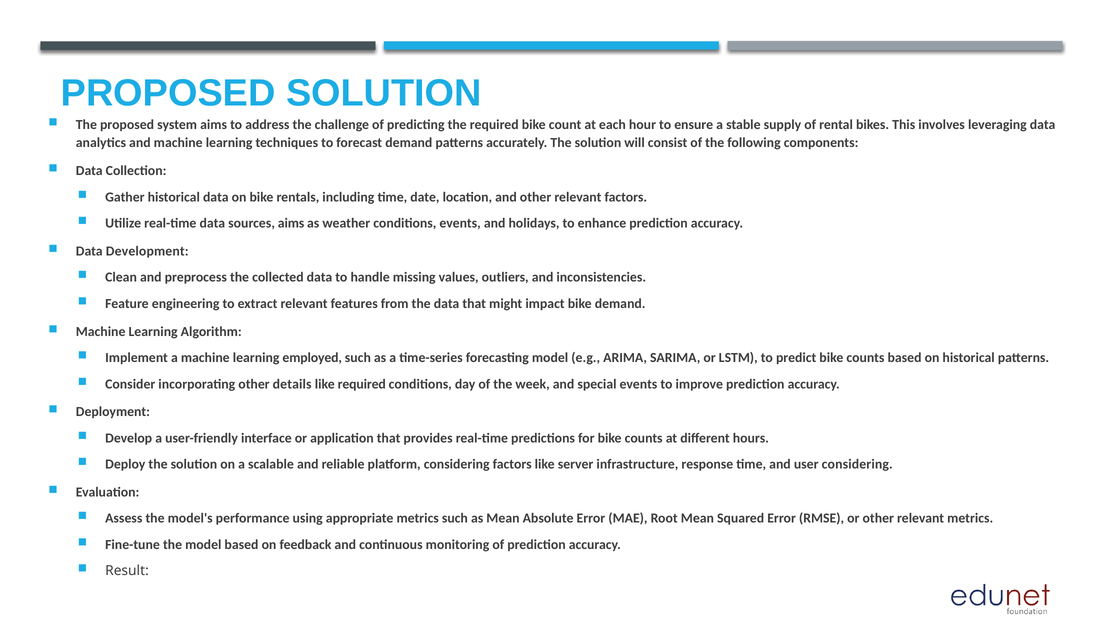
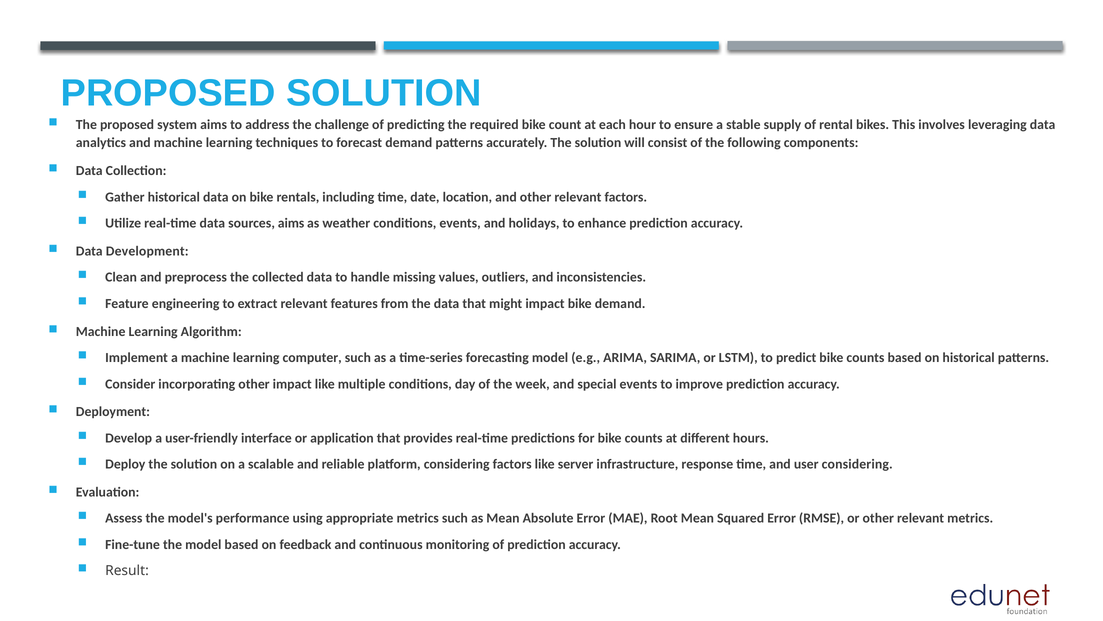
employed: employed -> computer (312, 357)
other details: details -> impact (292, 384)
like required: required -> multiple (362, 384)
